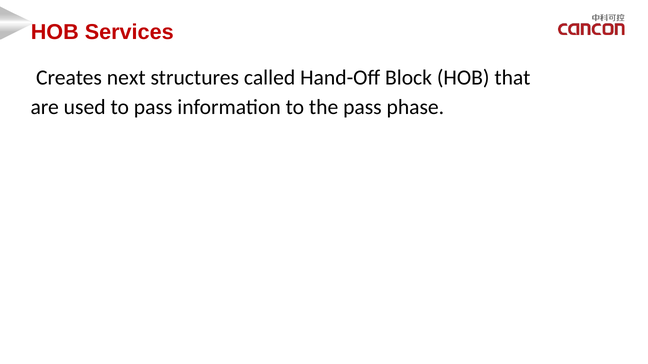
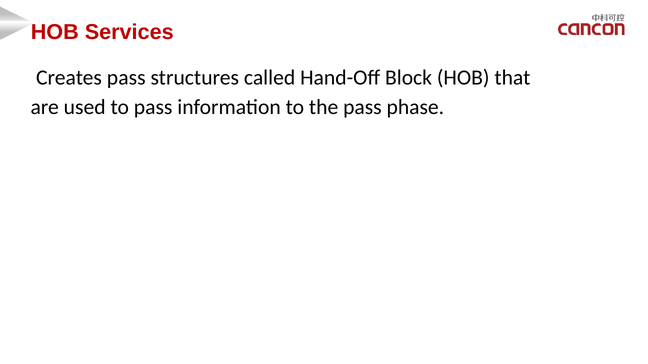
Creates next: next -> pass (126, 78)
